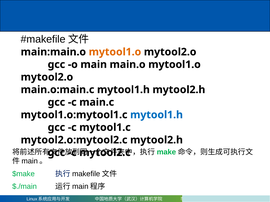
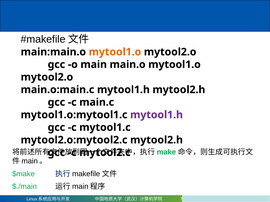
mytool1.h colour: blue -> purple (157, 115)
